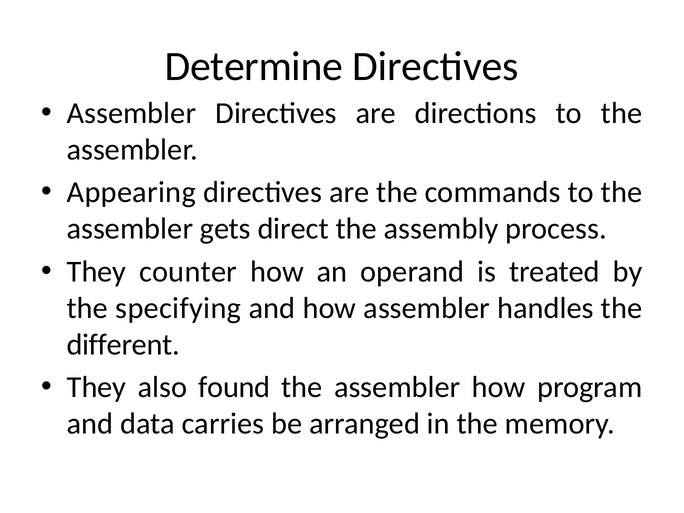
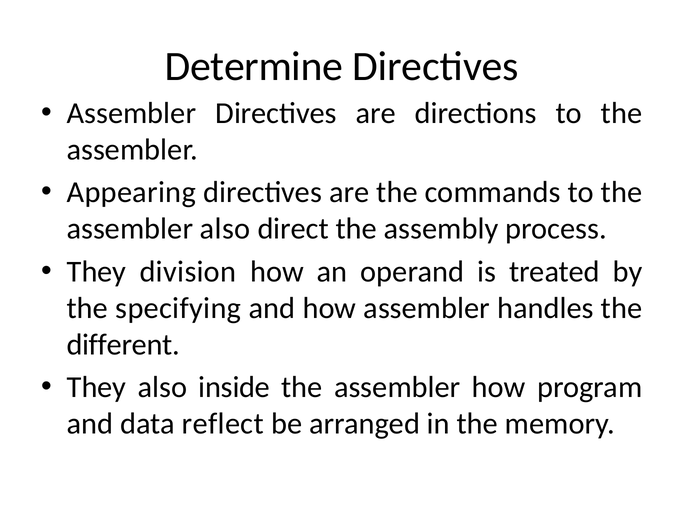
assembler gets: gets -> also (225, 229)
counter: counter -> division (188, 272)
found: found -> inside (234, 387)
carries: carries -> reflect (223, 424)
